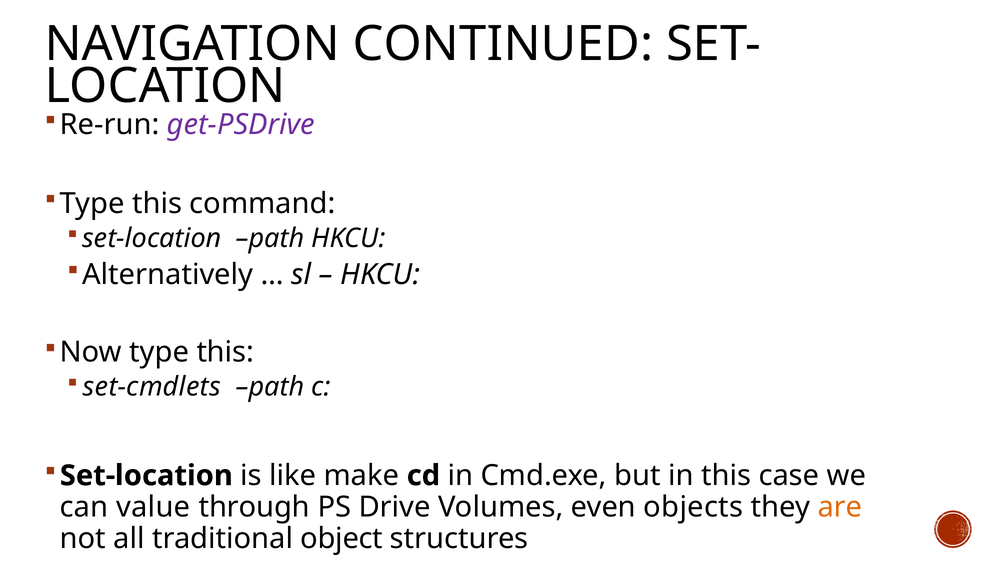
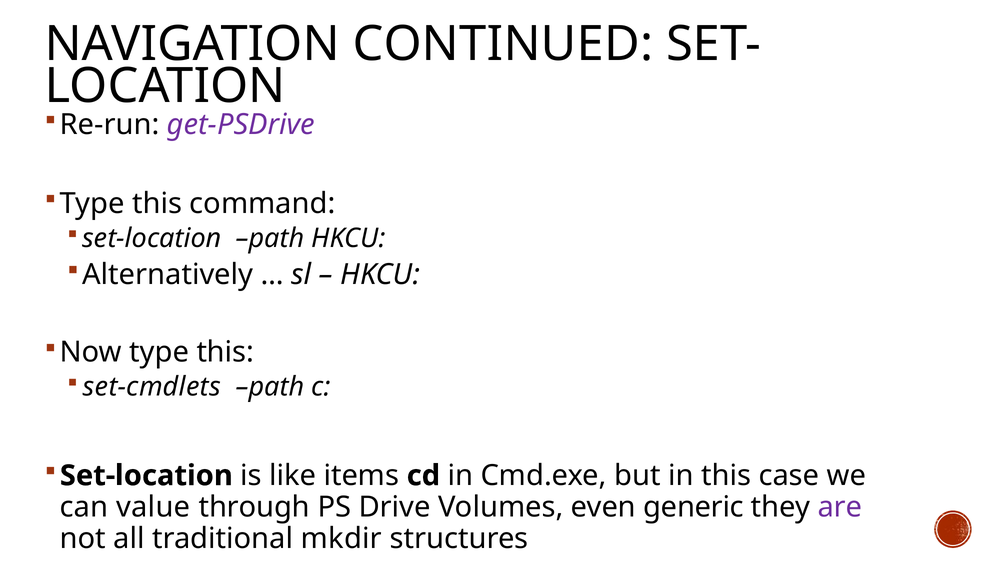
make: make -> items (361, 476)
objects: objects -> generic (694, 507)
are colour: orange -> purple (840, 507)
object: object -> mkdir (341, 539)
